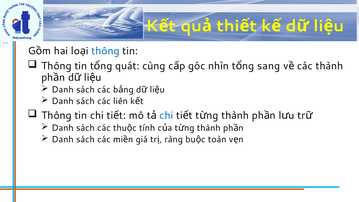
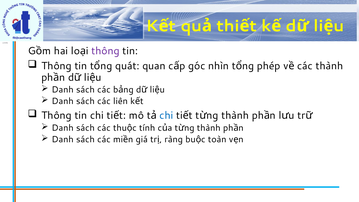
thông colour: blue -> purple (106, 51)
cùng: cùng -> quan (154, 66)
sang: sang -> phép (269, 66)
